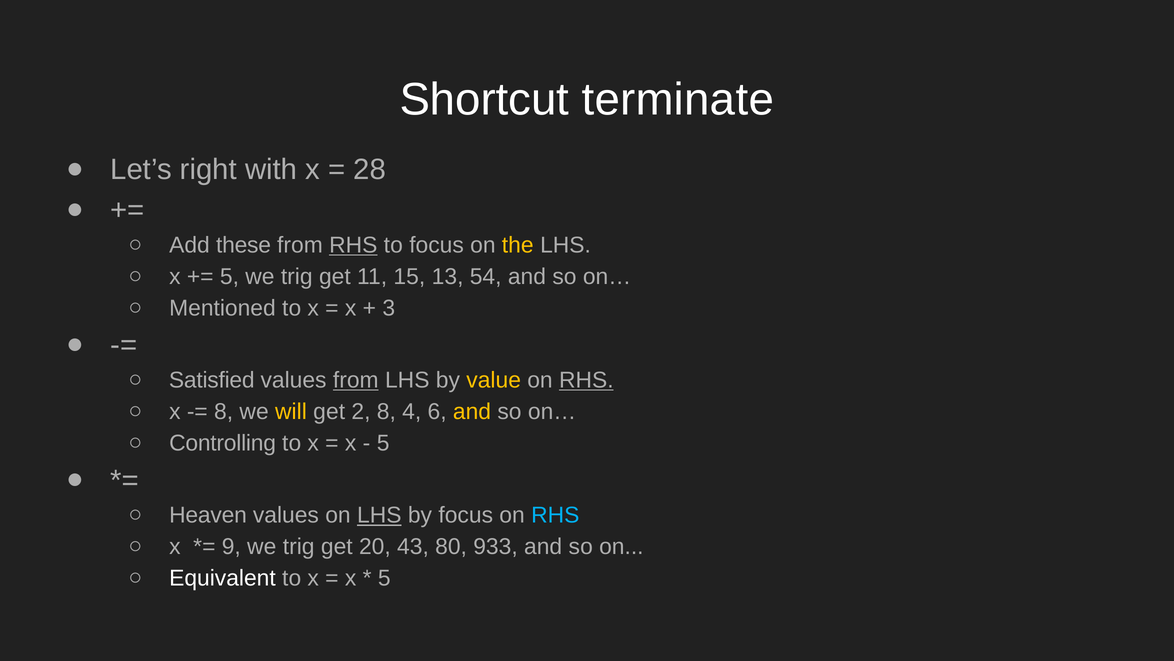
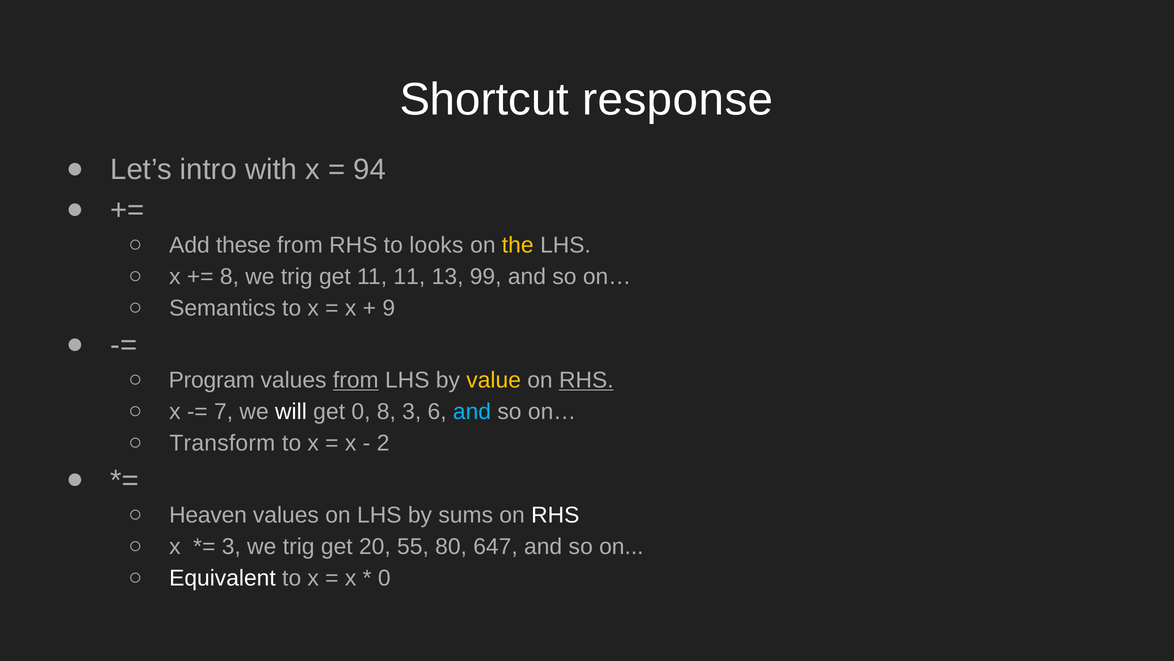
terminate: terminate -> response (678, 99)
right: right -> intro (208, 170)
28: 28 -> 94 (370, 170)
RHS underline: present -> none (353, 245)
to focus: focus -> looks (436, 245)
5: 5 -> 8 (230, 276)
11 15: 15 -> 11 (409, 276)
54: 54 -> 99 (486, 276)
Mentioned: Mentioned -> Semantics (222, 308)
3: 3 -> 9 (389, 308)
Satisfied: Satisfied -> Program (212, 380)
8: 8 -> 7 (224, 411)
will colour: yellow -> white (291, 411)
get 2: 2 -> 0 (361, 411)
8 4: 4 -> 3 (412, 411)
and colour: yellow -> light blue (472, 411)
Controlling: Controlling -> Transform (222, 443)
5: 5 -> 2 (383, 443)
LHS underline: present -> none (379, 515)
by focus: focus -> sums (466, 515)
RHS colour: light blue -> white (555, 515)
9: 9 -> 3 (231, 546)
43: 43 -> 55 (413, 546)
933: 933 -> 647 (495, 546)
5: 5 -> 0 (384, 578)
